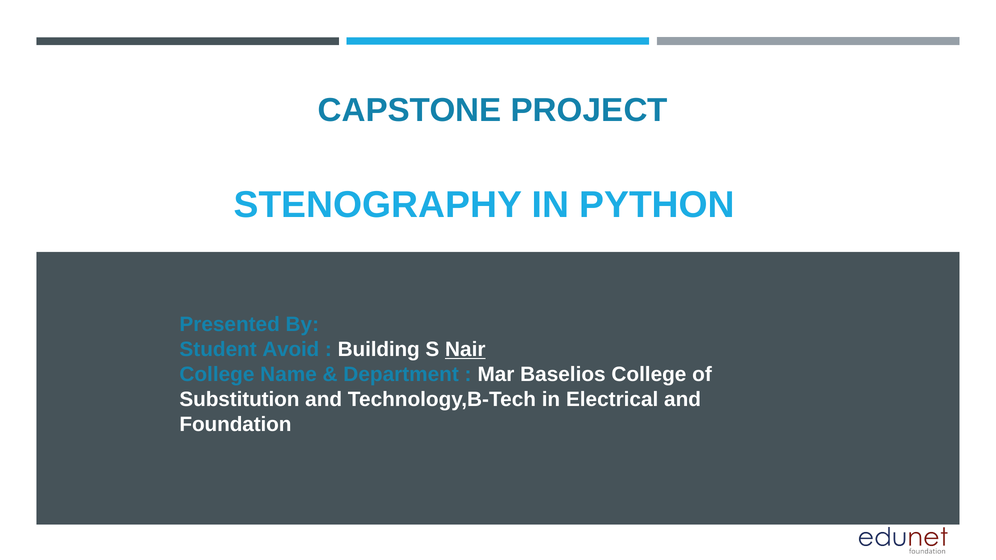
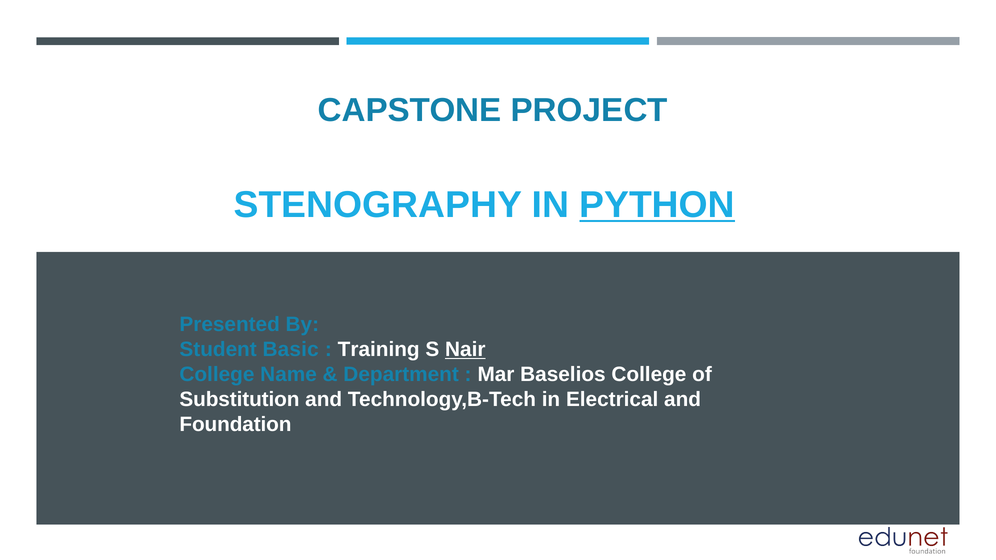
PYTHON underline: none -> present (657, 205)
Avoid: Avoid -> Basic (291, 350)
Building: Building -> Training (379, 350)
